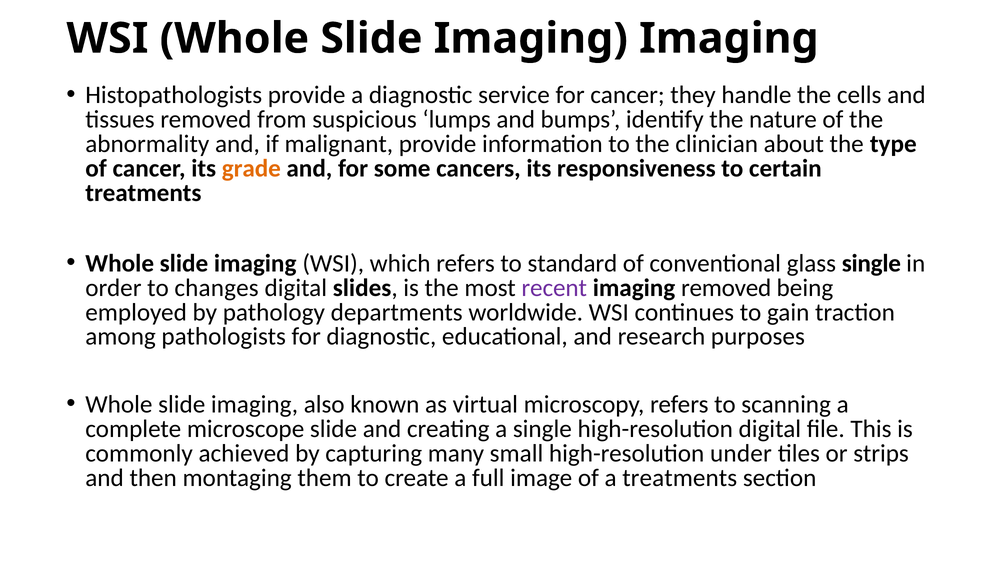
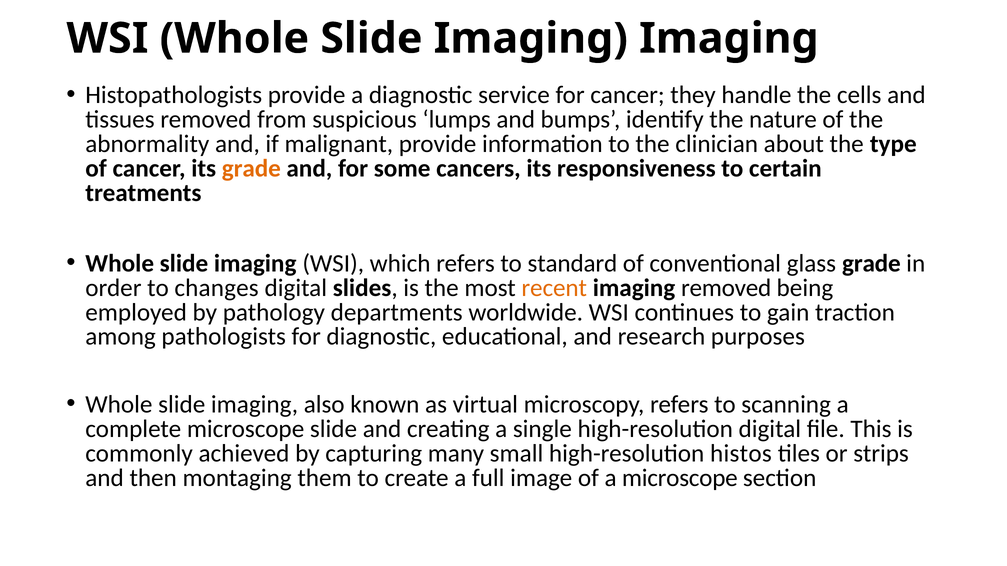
glass single: single -> grade (871, 264)
recent colour: purple -> orange (554, 288)
under: under -> histos (741, 454)
a treatments: treatments -> microscope (680, 478)
